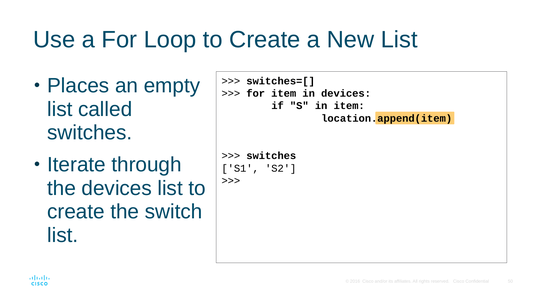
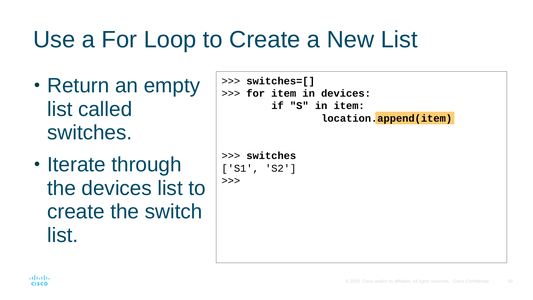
Places: Places -> Return (78, 86)
